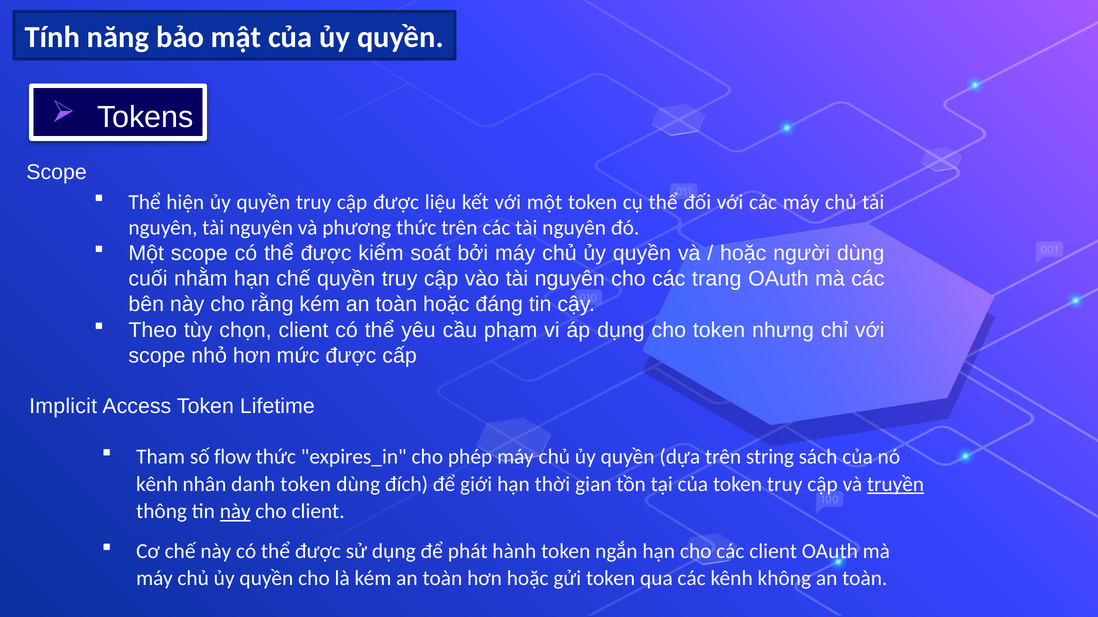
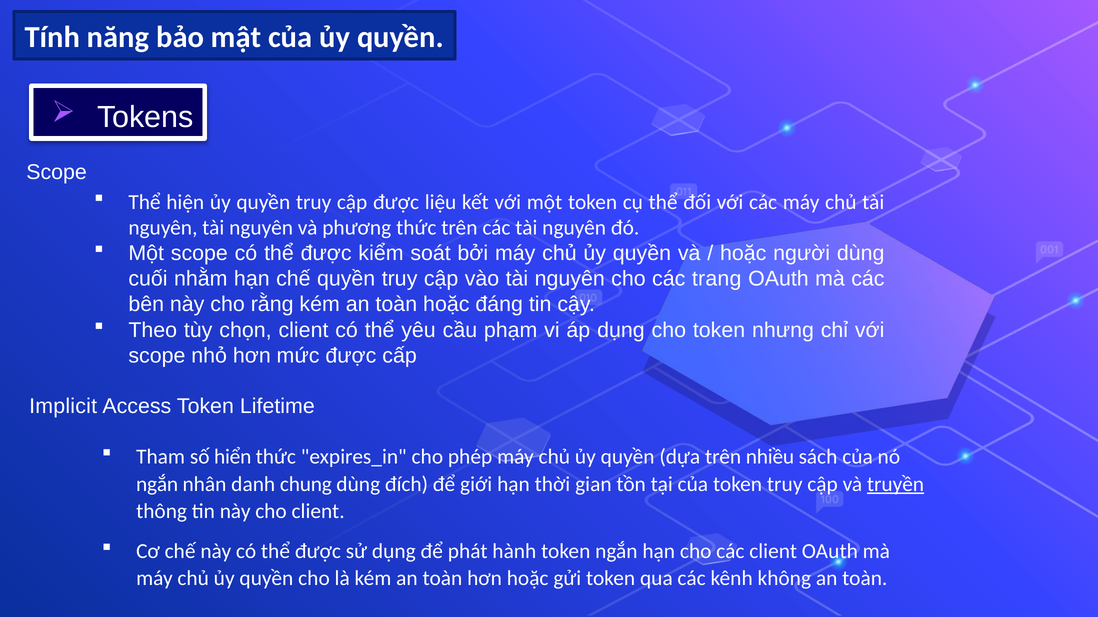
flow: flow -> hiển (233, 457)
string: string -> nhiều (770, 457)
kênh: kênh -> ngắn (157, 485)
danh token: token -> chung (306, 485)
này underline: present -> none (235, 512)
